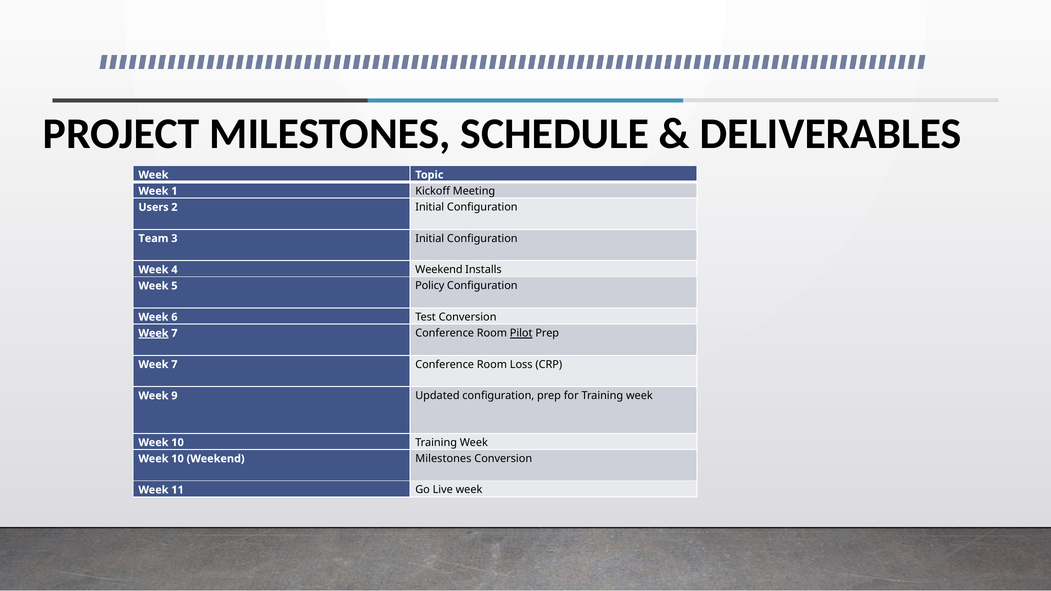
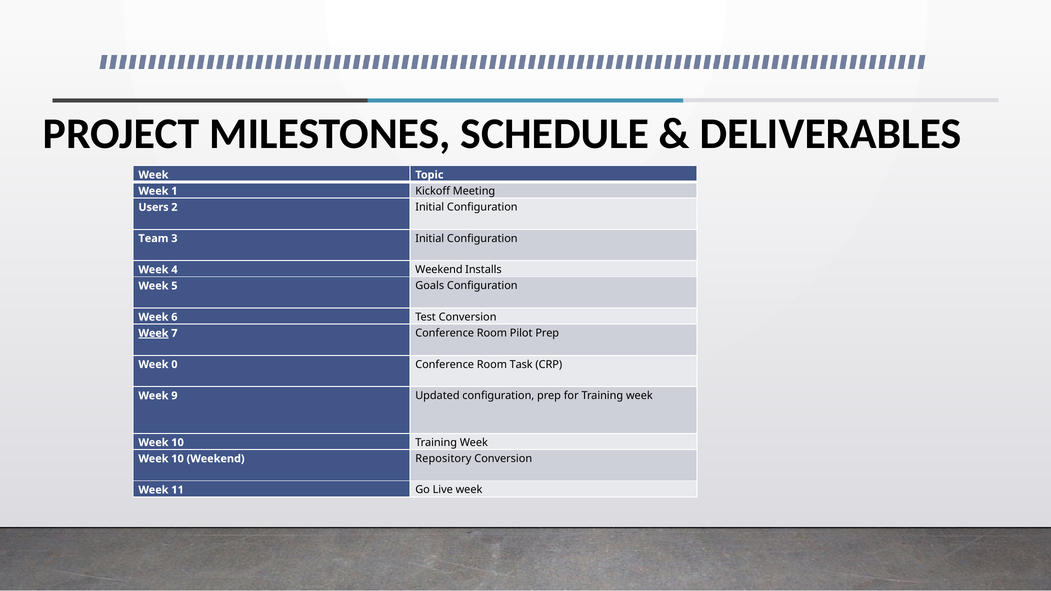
Policy: Policy -> Goals (430, 286)
Pilot underline: present -> none (521, 333)
7: 7 -> 0 (174, 365)
Loss: Loss -> Task (521, 365)
Weekend Milestones: Milestones -> Repository (443, 459)
